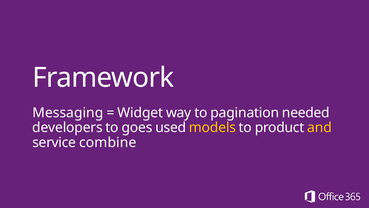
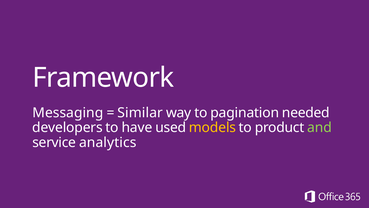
Widget: Widget -> Similar (140, 112)
goes: goes -> have (137, 127)
and colour: yellow -> light green (320, 127)
combine: combine -> analytics (108, 142)
